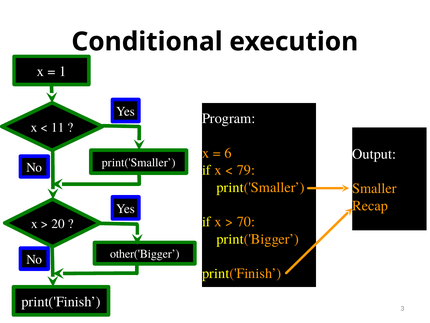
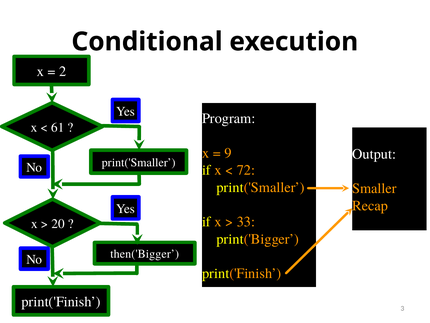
1: 1 -> 2 (63, 71)
11: 11 -> 61 (58, 127)
6: 6 -> 9 (228, 153)
79: 79 -> 72 (246, 170)
70: 70 -> 33 (246, 222)
other('Bigger: other('Bigger -> then('Bigger (145, 254)
